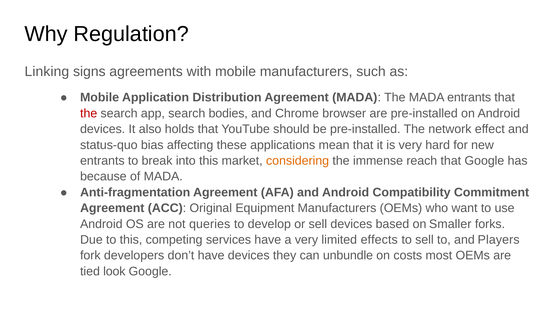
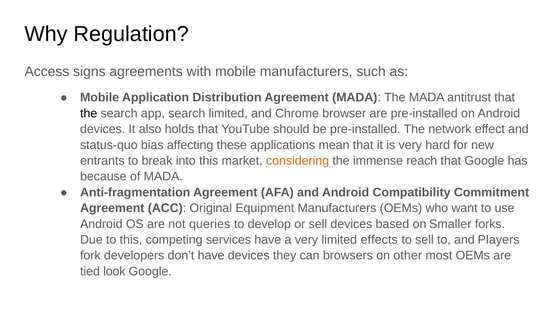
Linking: Linking -> Access (47, 72)
MADA entrants: entrants -> antitrust (469, 97)
the colour: red -> black (89, 113)
search bodies: bodies -> limited (228, 113)
unbundle: unbundle -> browsers (348, 255)
costs: costs -> other (408, 255)
